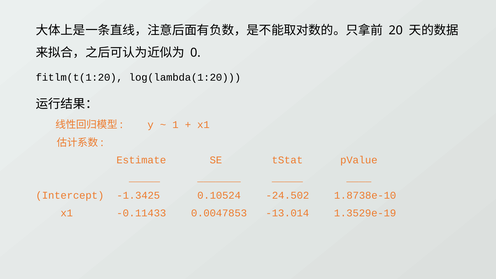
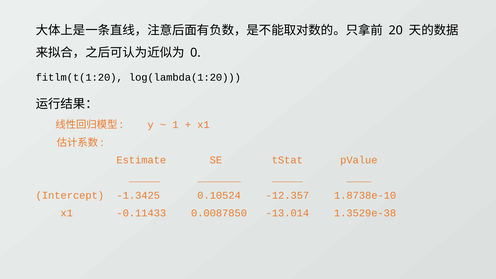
-24.502: -24.502 -> -12.357 (287, 195)
0.0047853: 0.0047853 -> 0.0087850 (219, 213)
1.3529e-19: 1.3529e-19 -> 1.3529e-38 (365, 213)
